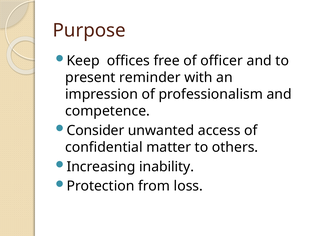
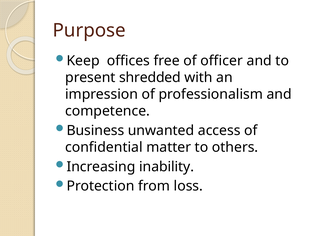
reminder: reminder -> shredded (150, 78)
Consider: Consider -> Business (95, 131)
